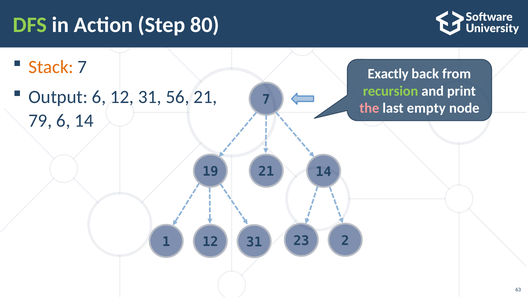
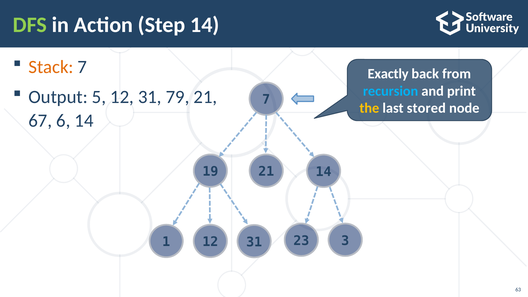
Step 80: 80 -> 14 (205, 25)
recursion colour: light green -> light blue (391, 91)
Output 6: 6 -> 5 (99, 97)
56: 56 -> 79 (178, 97)
the colour: pink -> yellow (369, 108)
empty: empty -> stored (426, 108)
79: 79 -> 67 (40, 121)
2: 2 -> 3 (345, 241)
